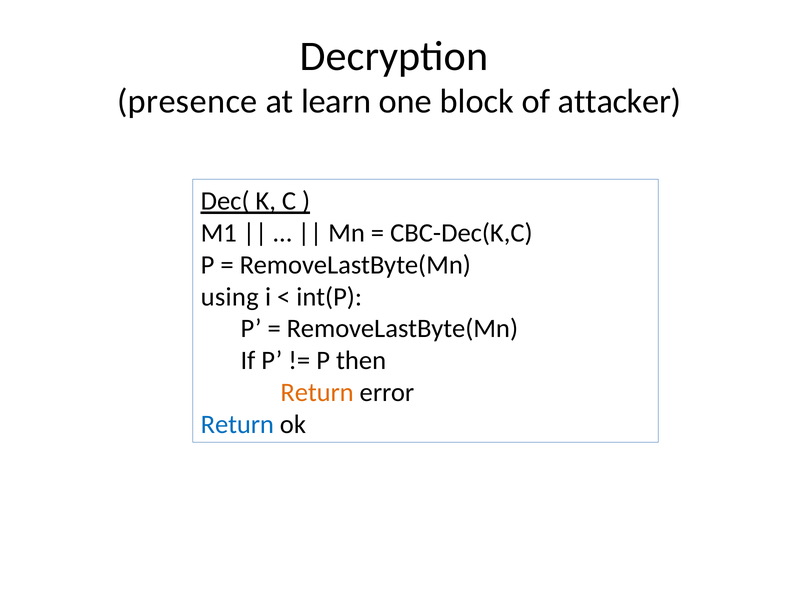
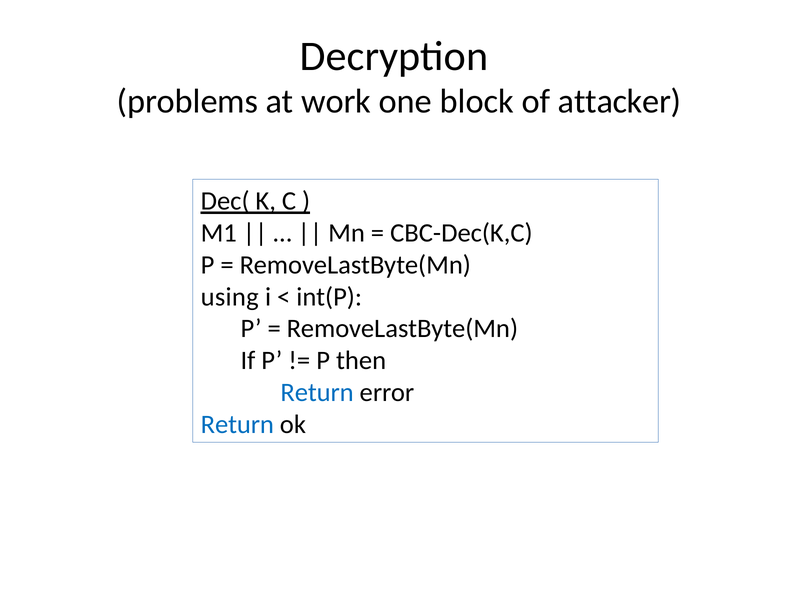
presence: presence -> problems (188, 102)
learn: learn -> work (336, 102)
Return colour: orange -> blue (317, 393)
